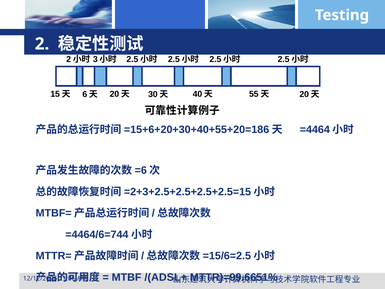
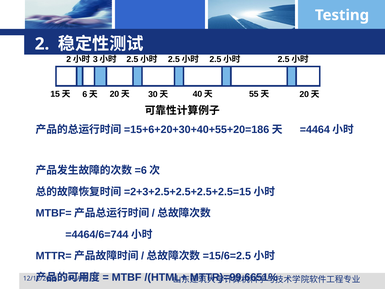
/(ADSL+: /(ADSL+ -> /(HTML+ (166, 277)
